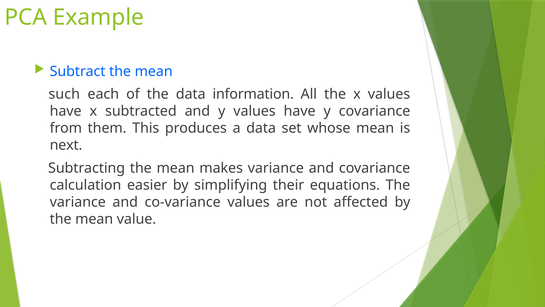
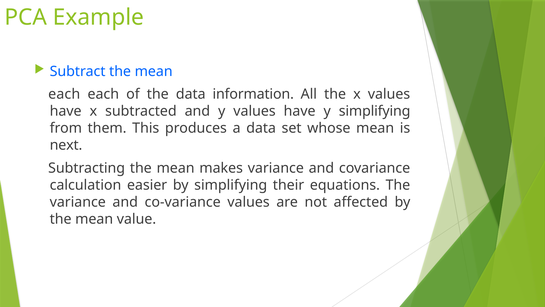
such: such -> each (64, 94)
y covariance: covariance -> simplifying (375, 111)
